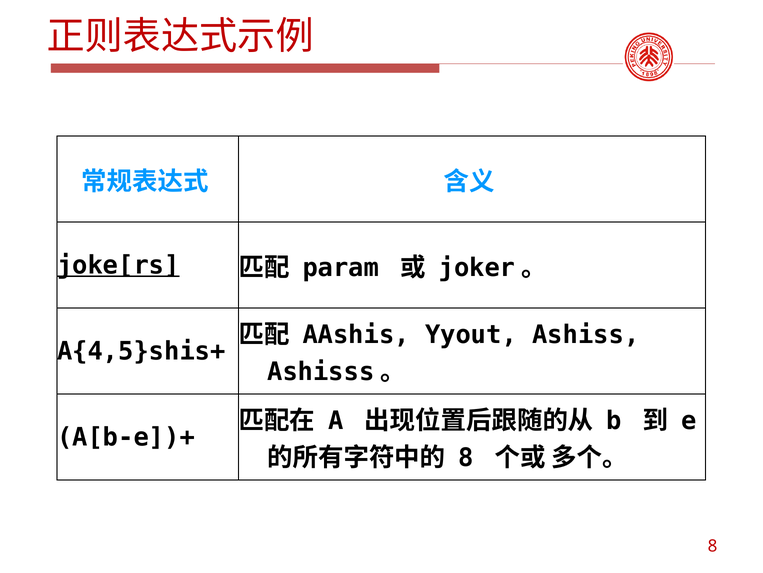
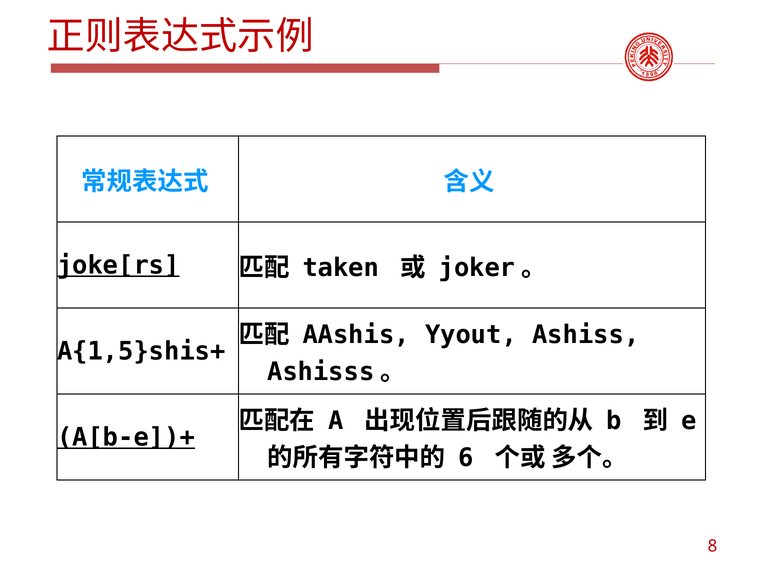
param: param -> taken (341, 267)
A{4,5}shis+: A{4,5}shis+ -> A{1,5}shis+ (141, 351)
A[b-e])+ underline: none -> present (126, 437)
8: 8 -> 6 (466, 457)
